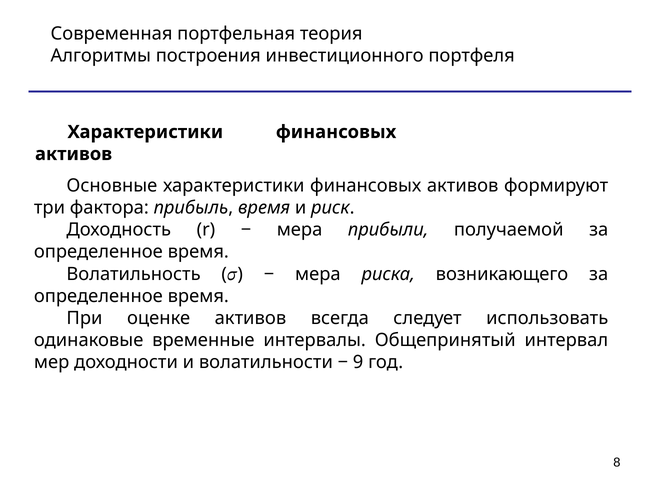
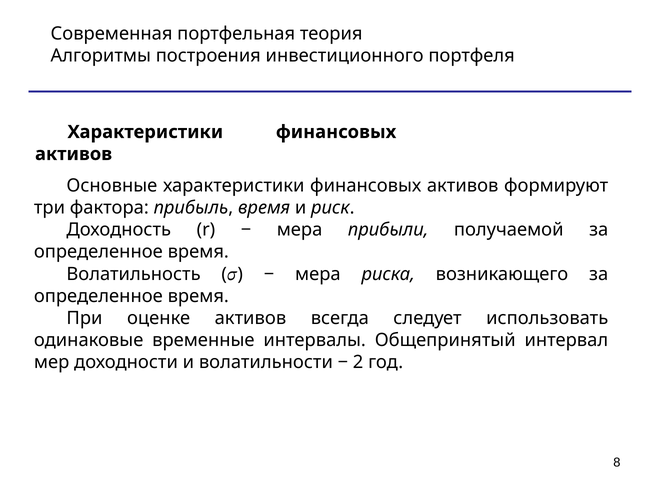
9: 9 -> 2 (358, 362)
